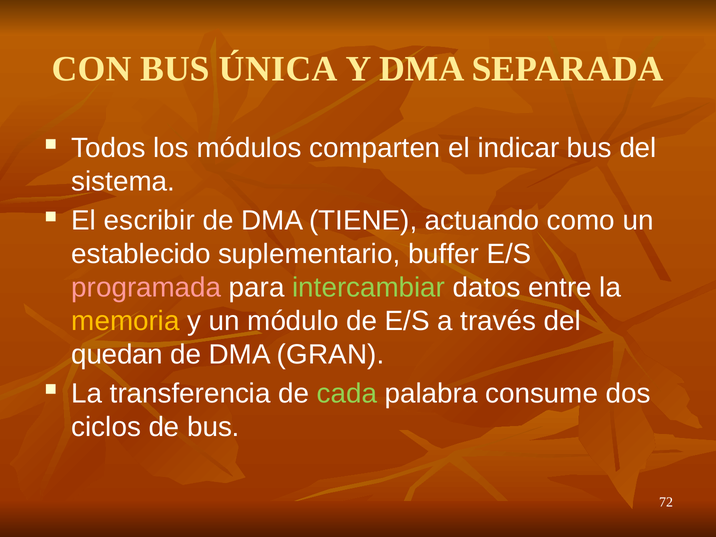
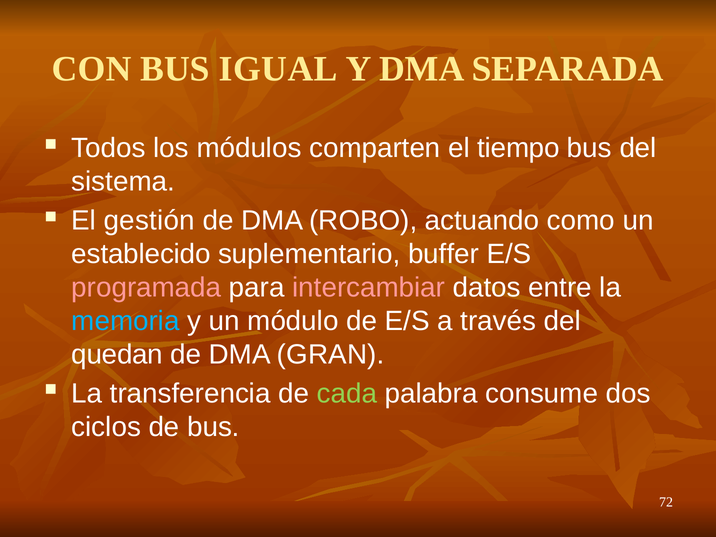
ÚNICA: ÚNICA -> IGUAL (278, 69)
indicar: indicar -> tiempo (519, 148)
escribir: escribir -> gestión (149, 221)
TIENE: TIENE -> ROBO (363, 221)
intercambiar colour: light green -> pink (369, 288)
memoria colour: yellow -> light blue (126, 321)
